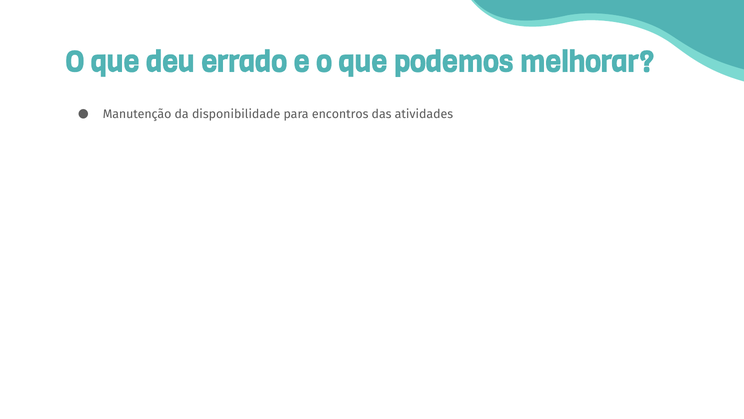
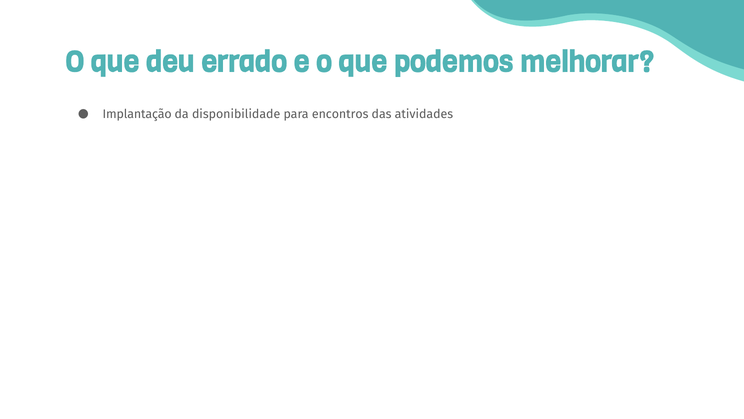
Manutenção: Manutenção -> Implantação (137, 114)
